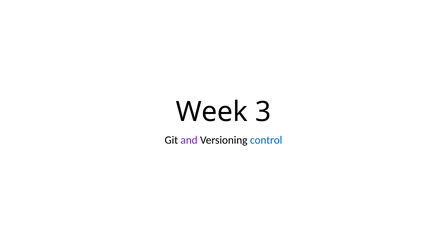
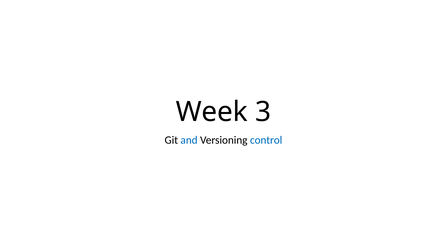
and colour: purple -> blue (189, 140)
